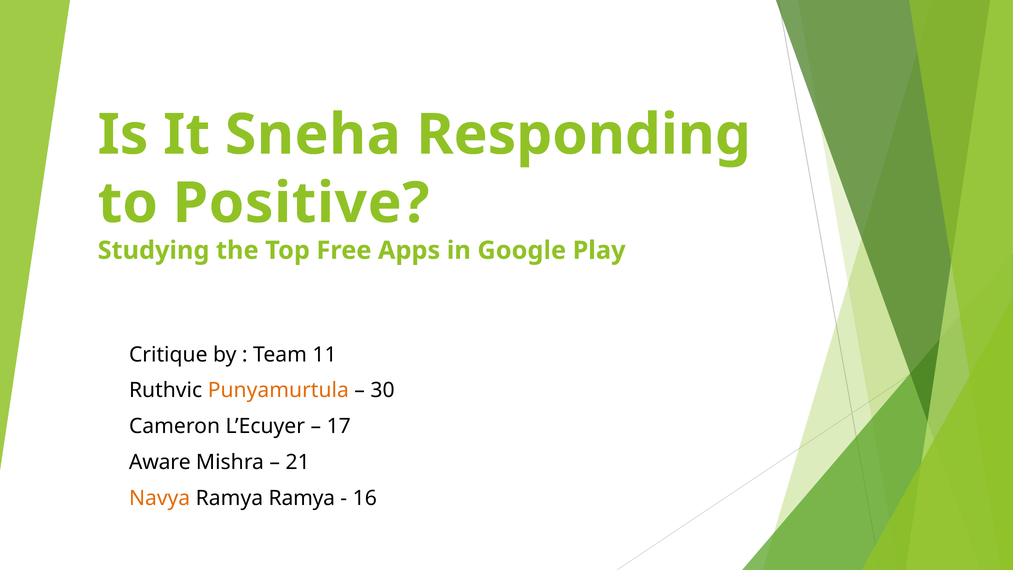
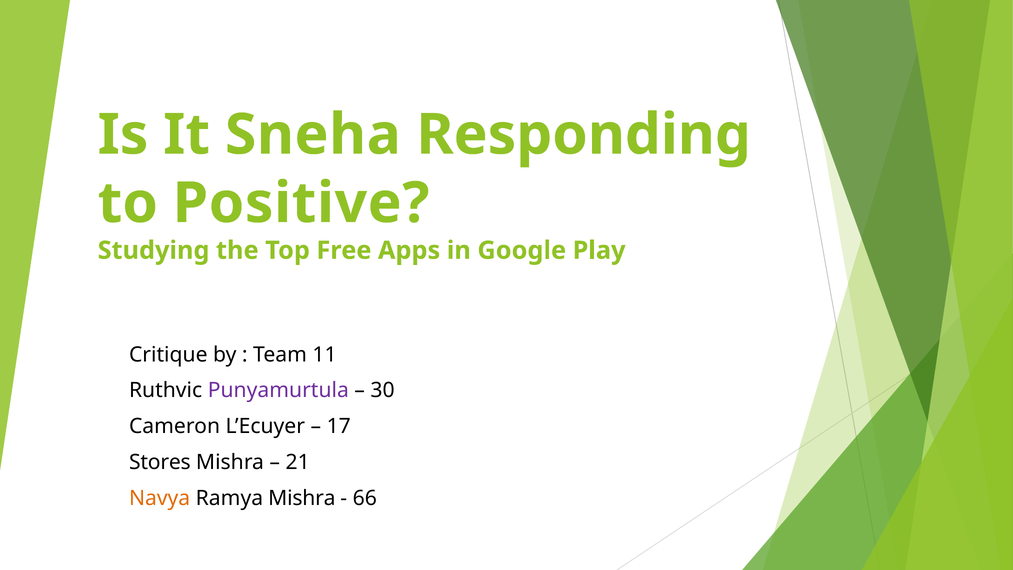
Punyamurtula colour: orange -> purple (278, 390)
Aware: Aware -> Stores (160, 462)
Ramya Ramya: Ramya -> Mishra (302, 498)
16: 16 -> 66 (365, 498)
